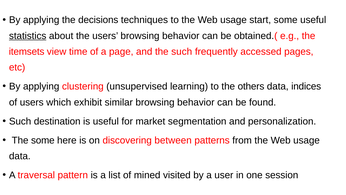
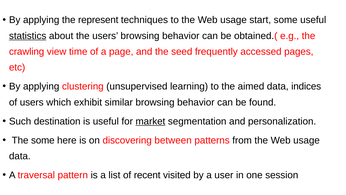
decisions: decisions -> represent (98, 20)
itemsets: itemsets -> crawling (27, 52)
the such: such -> seed (182, 52)
others: others -> aimed (251, 86)
market underline: none -> present (150, 121)
mined: mined -> recent (147, 175)
